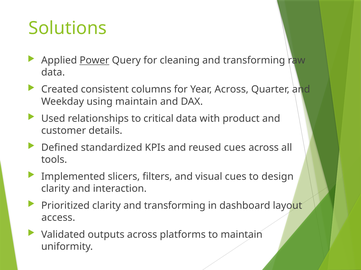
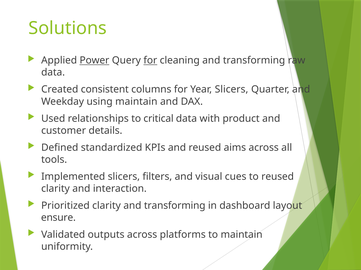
for underline: none -> present (150, 61)
Year Across: Across -> Slicers (232, 90)
reused cues: cues -> aims (235, 148)
to design: design -> reused (278, 177)
access: access -> ensure (58, 218)
